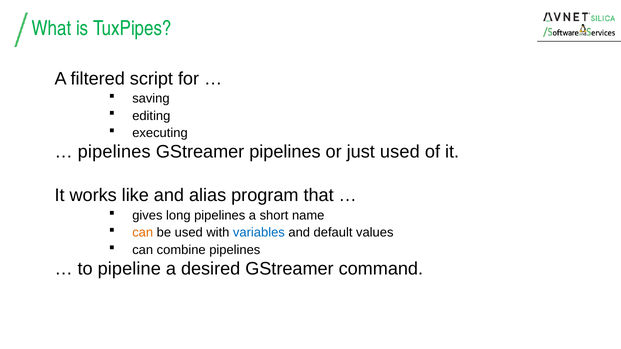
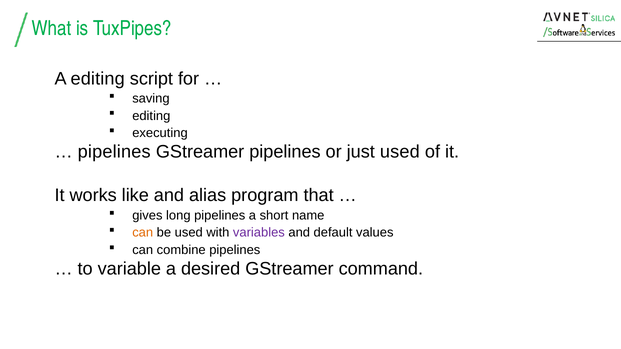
A filtered: filtered -> editing (98, 79)
variables colour: blue -> purple (259, 233)
pipeline: pipeline -> variable (129, 269)
